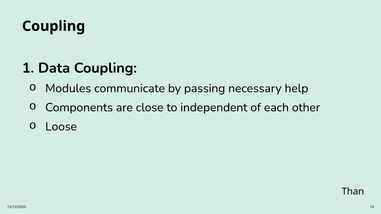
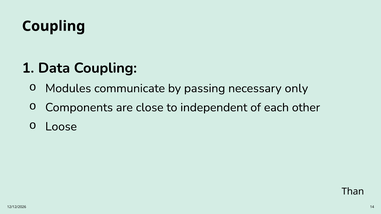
help: help -> only (296, 88)
